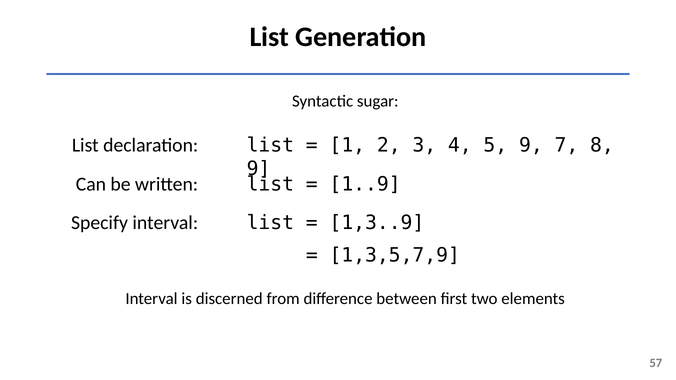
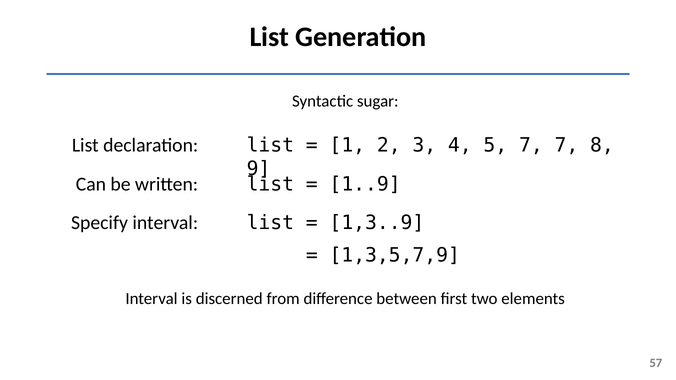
5 9: 9 -> 7 (531, 145)
